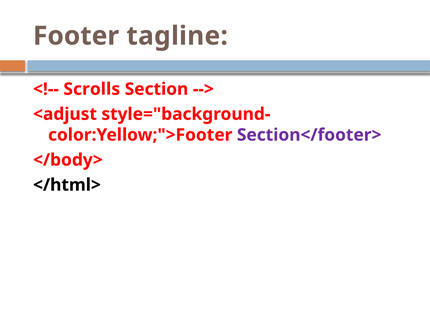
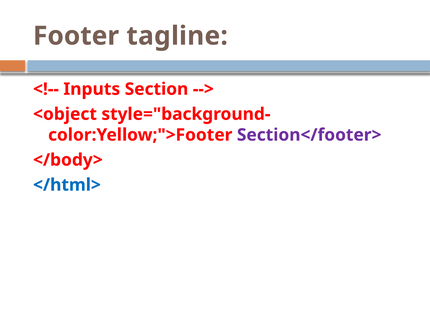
Scrolls: Scrolls -> Inputs (92, 89)
<adjust: <adjust -> <object (65, 114)
</html> colour: black -> blue (67, 185)
